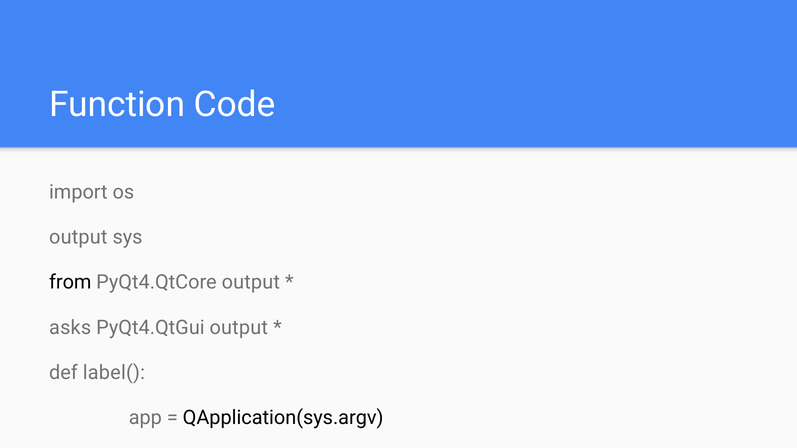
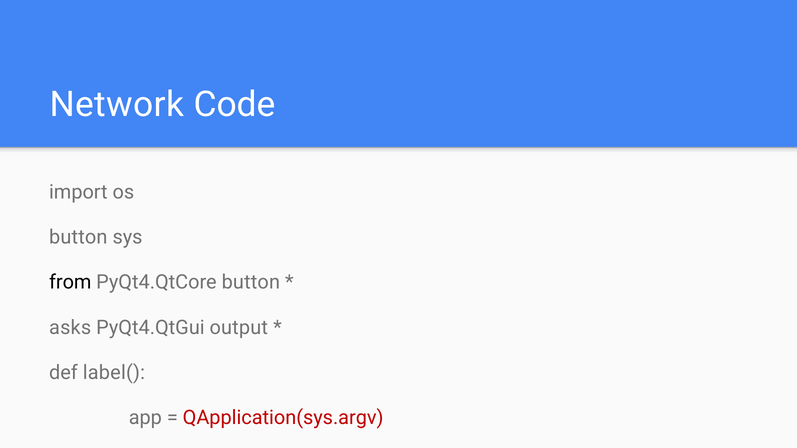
Function: Function -> Network (117, 105)
output: output -> button (78, 237)
PyQt4.QtCore output: output -> button (251, 283)
QApplication(sys.argv colour: black -> red (283, 418)
